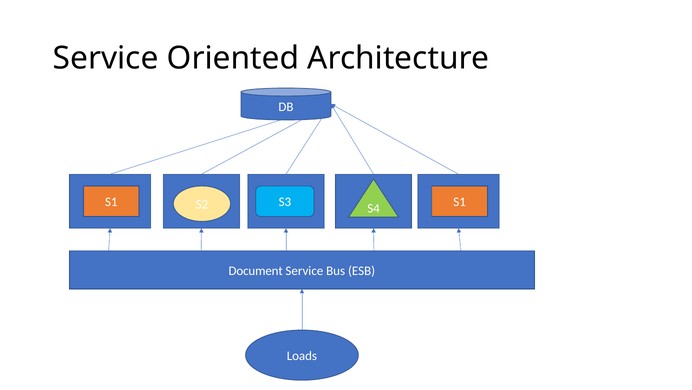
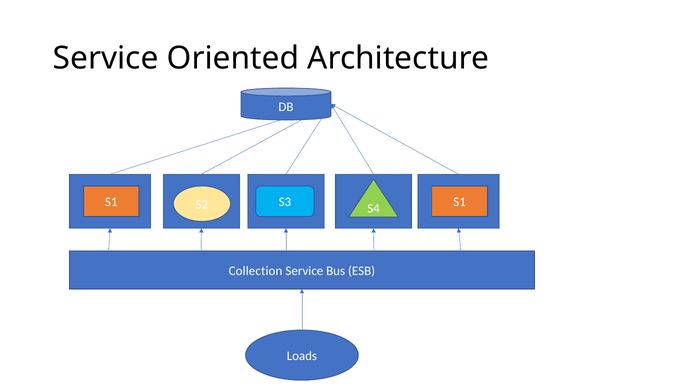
Document: Document -> Collection (256, 270)
